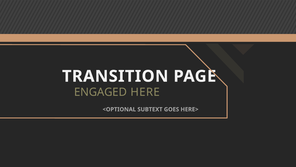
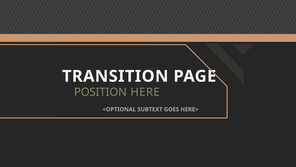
ENGAGED: ENGAGED -> POSITION (100, 92)
